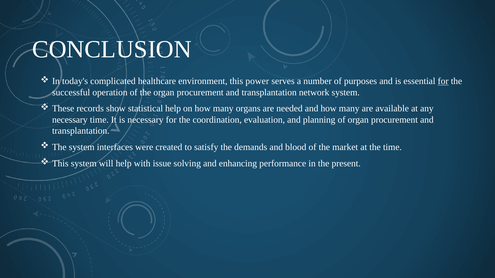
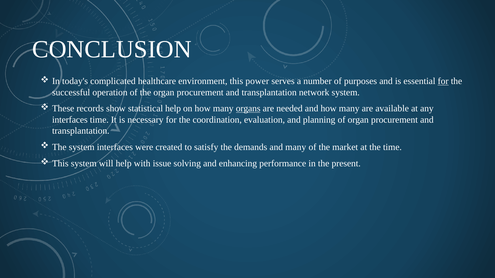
organs underline: none -> present (248, 109)
necessary: necessary -> interfaces (70, 120)
and blood: blood -> many (296, 147)
